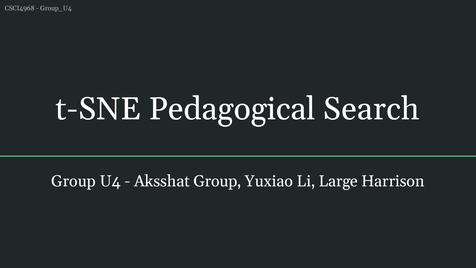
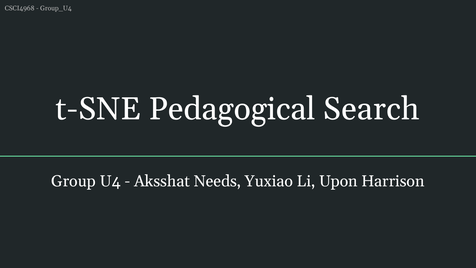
Aksshat Group: Group -> Needs (217, 181)
Large: Large -> Upon (338, 181)
